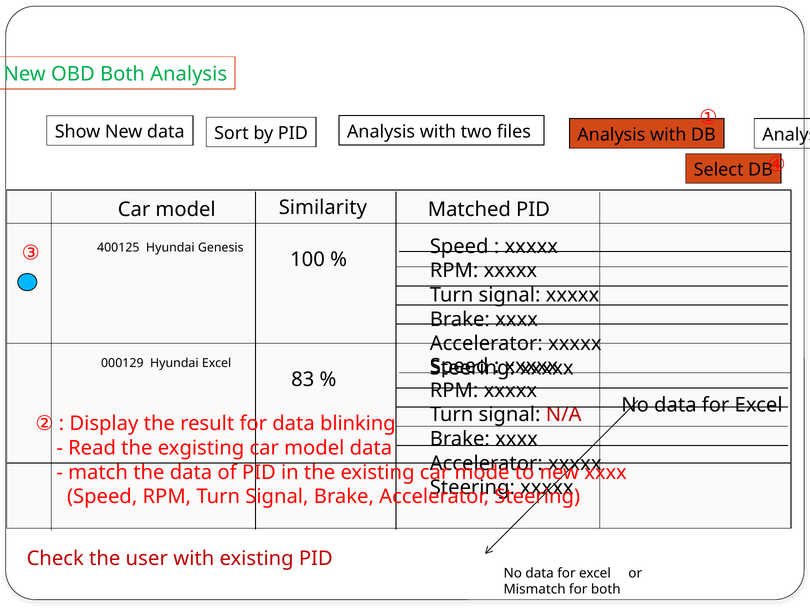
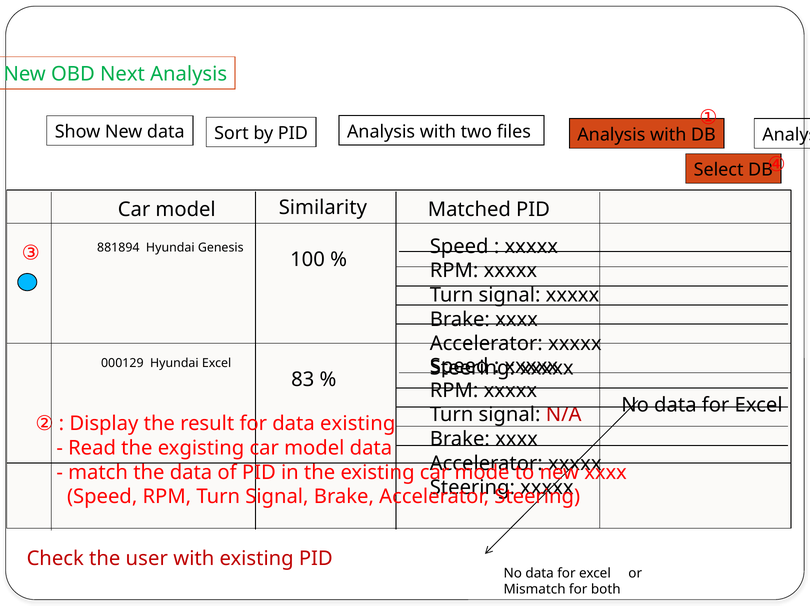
OBD Both: Both -> Next (122, 74)
400125: 400125 -> 881894 (118, 248)
data blinking: blinking -> existing (358, 423)
